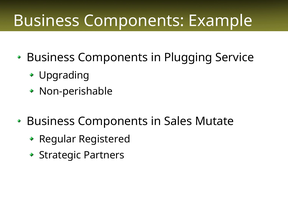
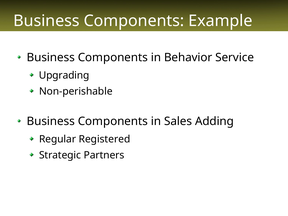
Plugging: Plugging -> Behavior (188, 57)
Mutate: Mutate -> Adding (214, 121)
